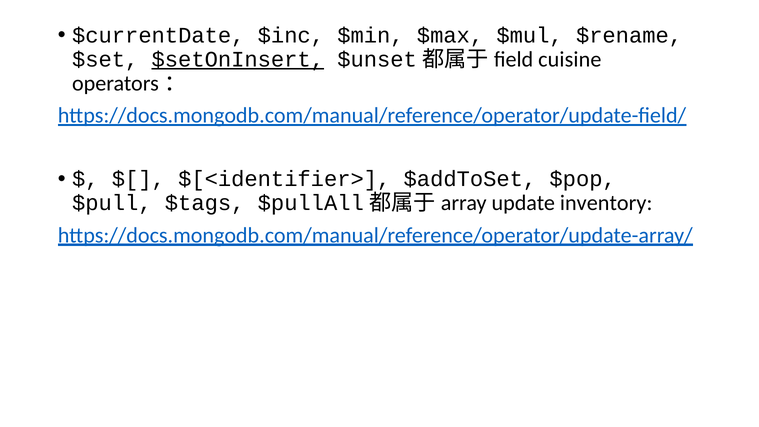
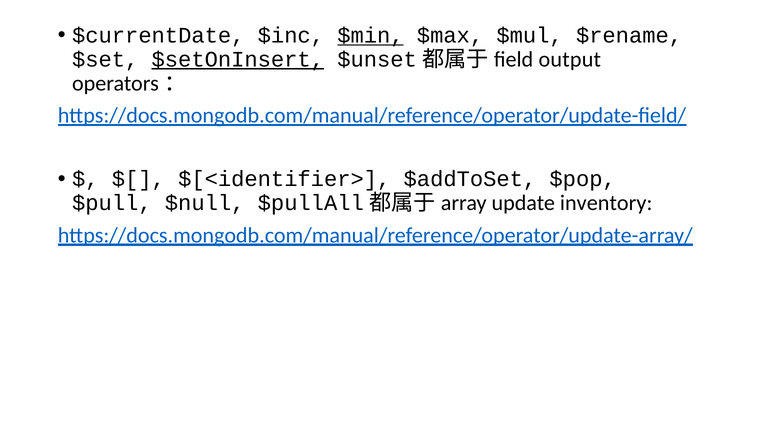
$min underline: none -> present (370, 35)
cuisine: cuisine -> output (570, 59)
$tags: $tags -> $null (205, 203)
